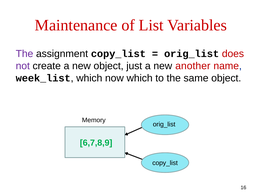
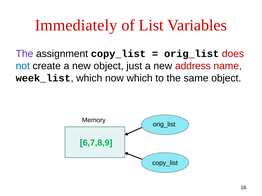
Maintenance: Maintenance -> Immediately (76, 25)
not colour: purple -> blue (23, 66)
another: another -> address (193, 66)
